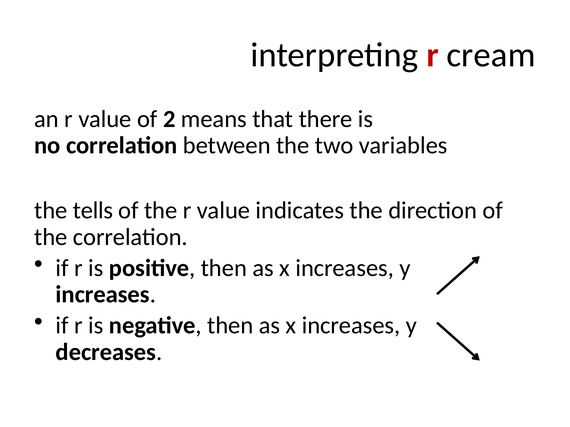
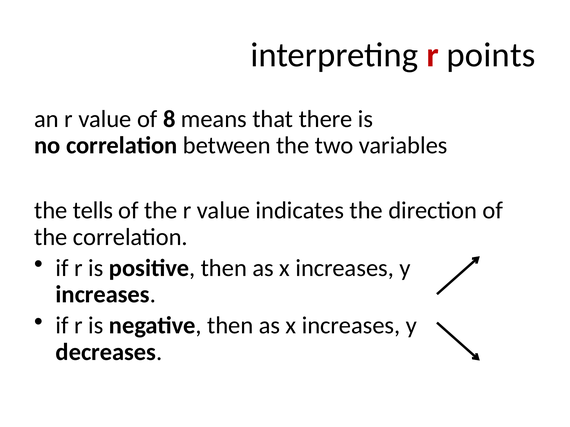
cream: cream -> points (491, 55)
2: 2 -> 8 (169, 119)
